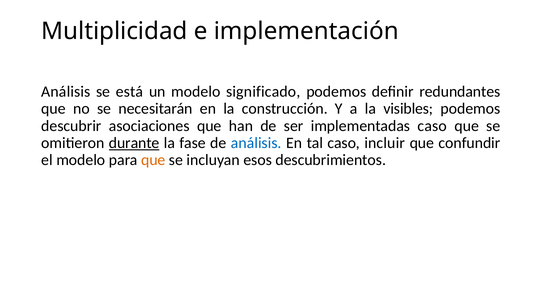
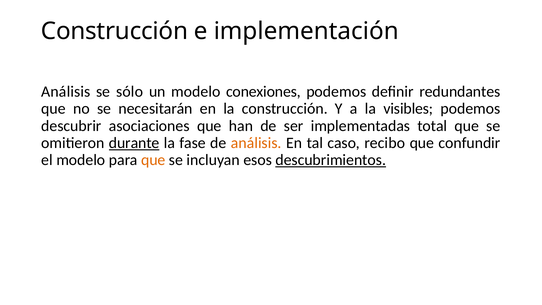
Multiplicidad: Multiplicidad -> Construcción (114, 31)
está: está -> sólo (130, 92)
significado: significado -> conexiones (263, 92)
implementadas caso: caso -> total (432, 126)
análisis colour: blue -> orange (256, 143)
incluir: incluir -> recibo (385, 143)
descubrimientos underline: none -> present (331, 160)
